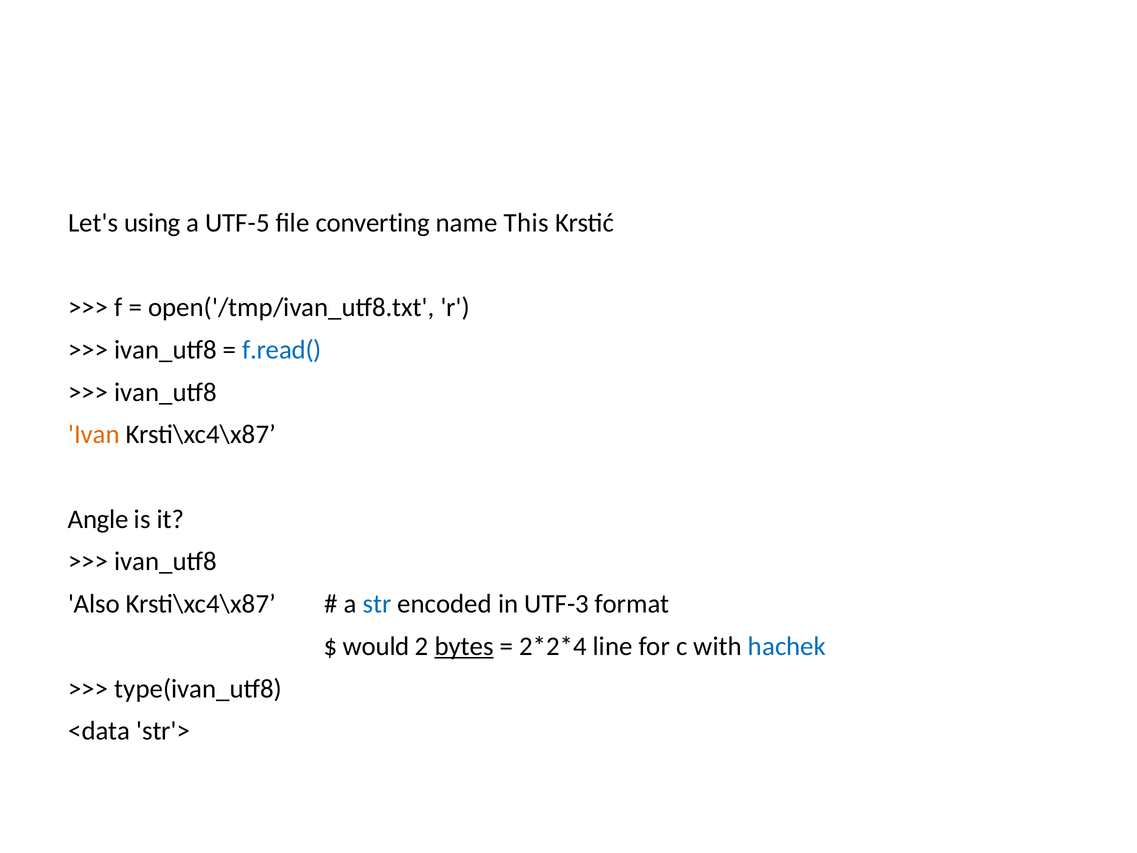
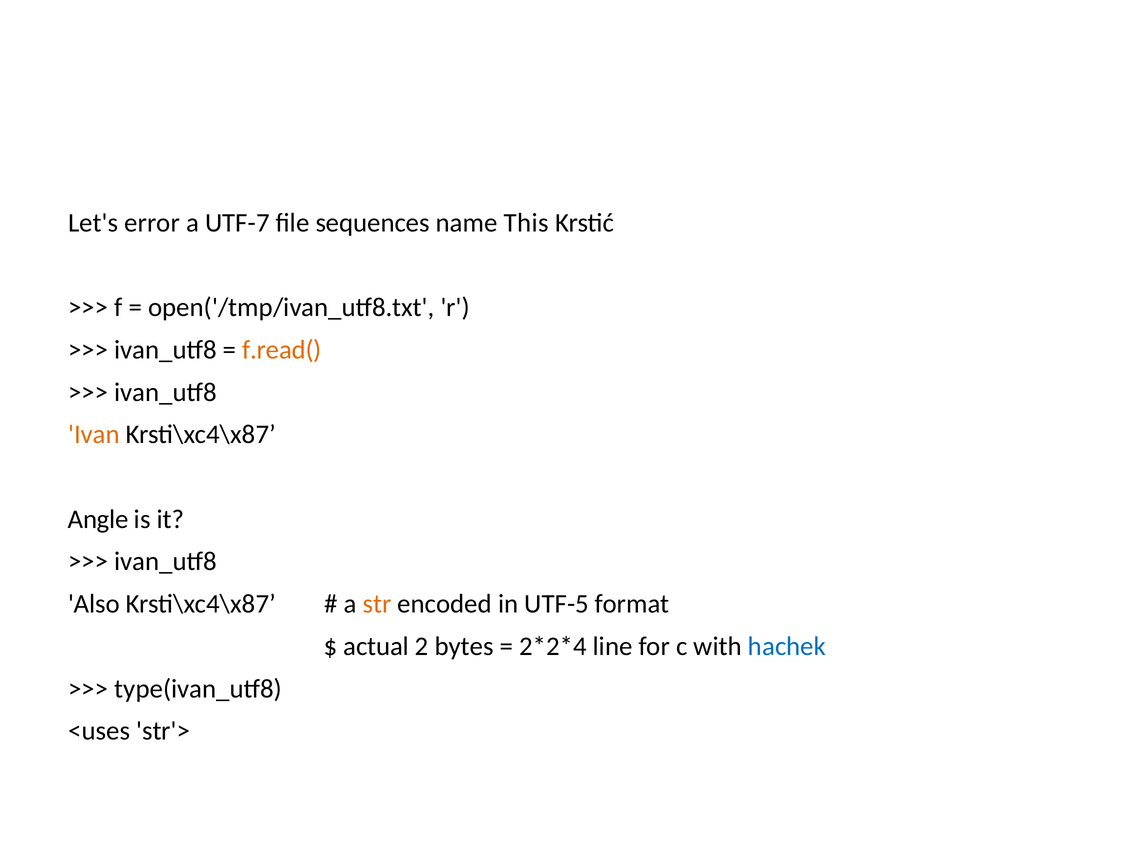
using: using -> error (152, 223)
UTF-5: UTF-5 -> UTF-7 (237, 223)
converting: converting -> sequences (373, 223)
f.read( colour: blue -> orange (282, 350)
str colour: blue -> orange (377, 604)
UTF-3: UTF-3 -> UTF-5 (557, 604)
would: would -> actual (376, 646)
bytes underline: present -> none (464, 646)
<data: <data -> <uses (99, 731)
